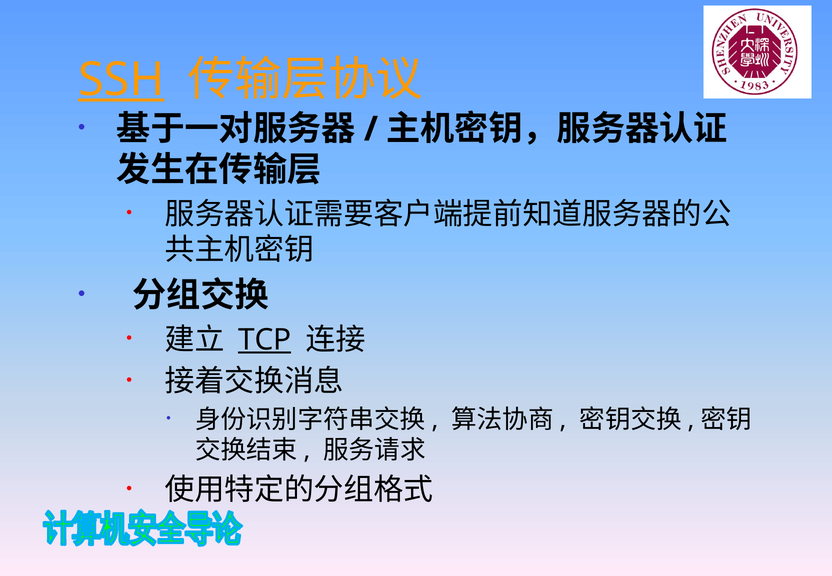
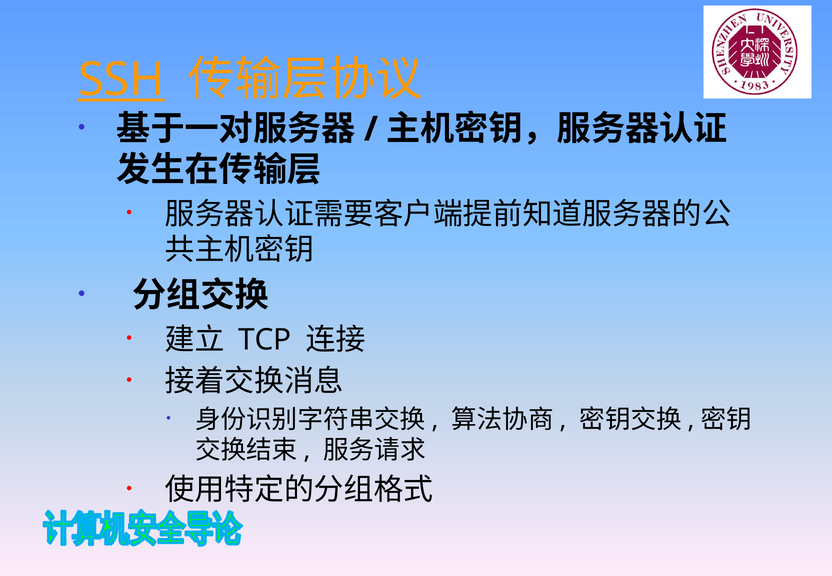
TCP underline: present -> none (265, 340)
